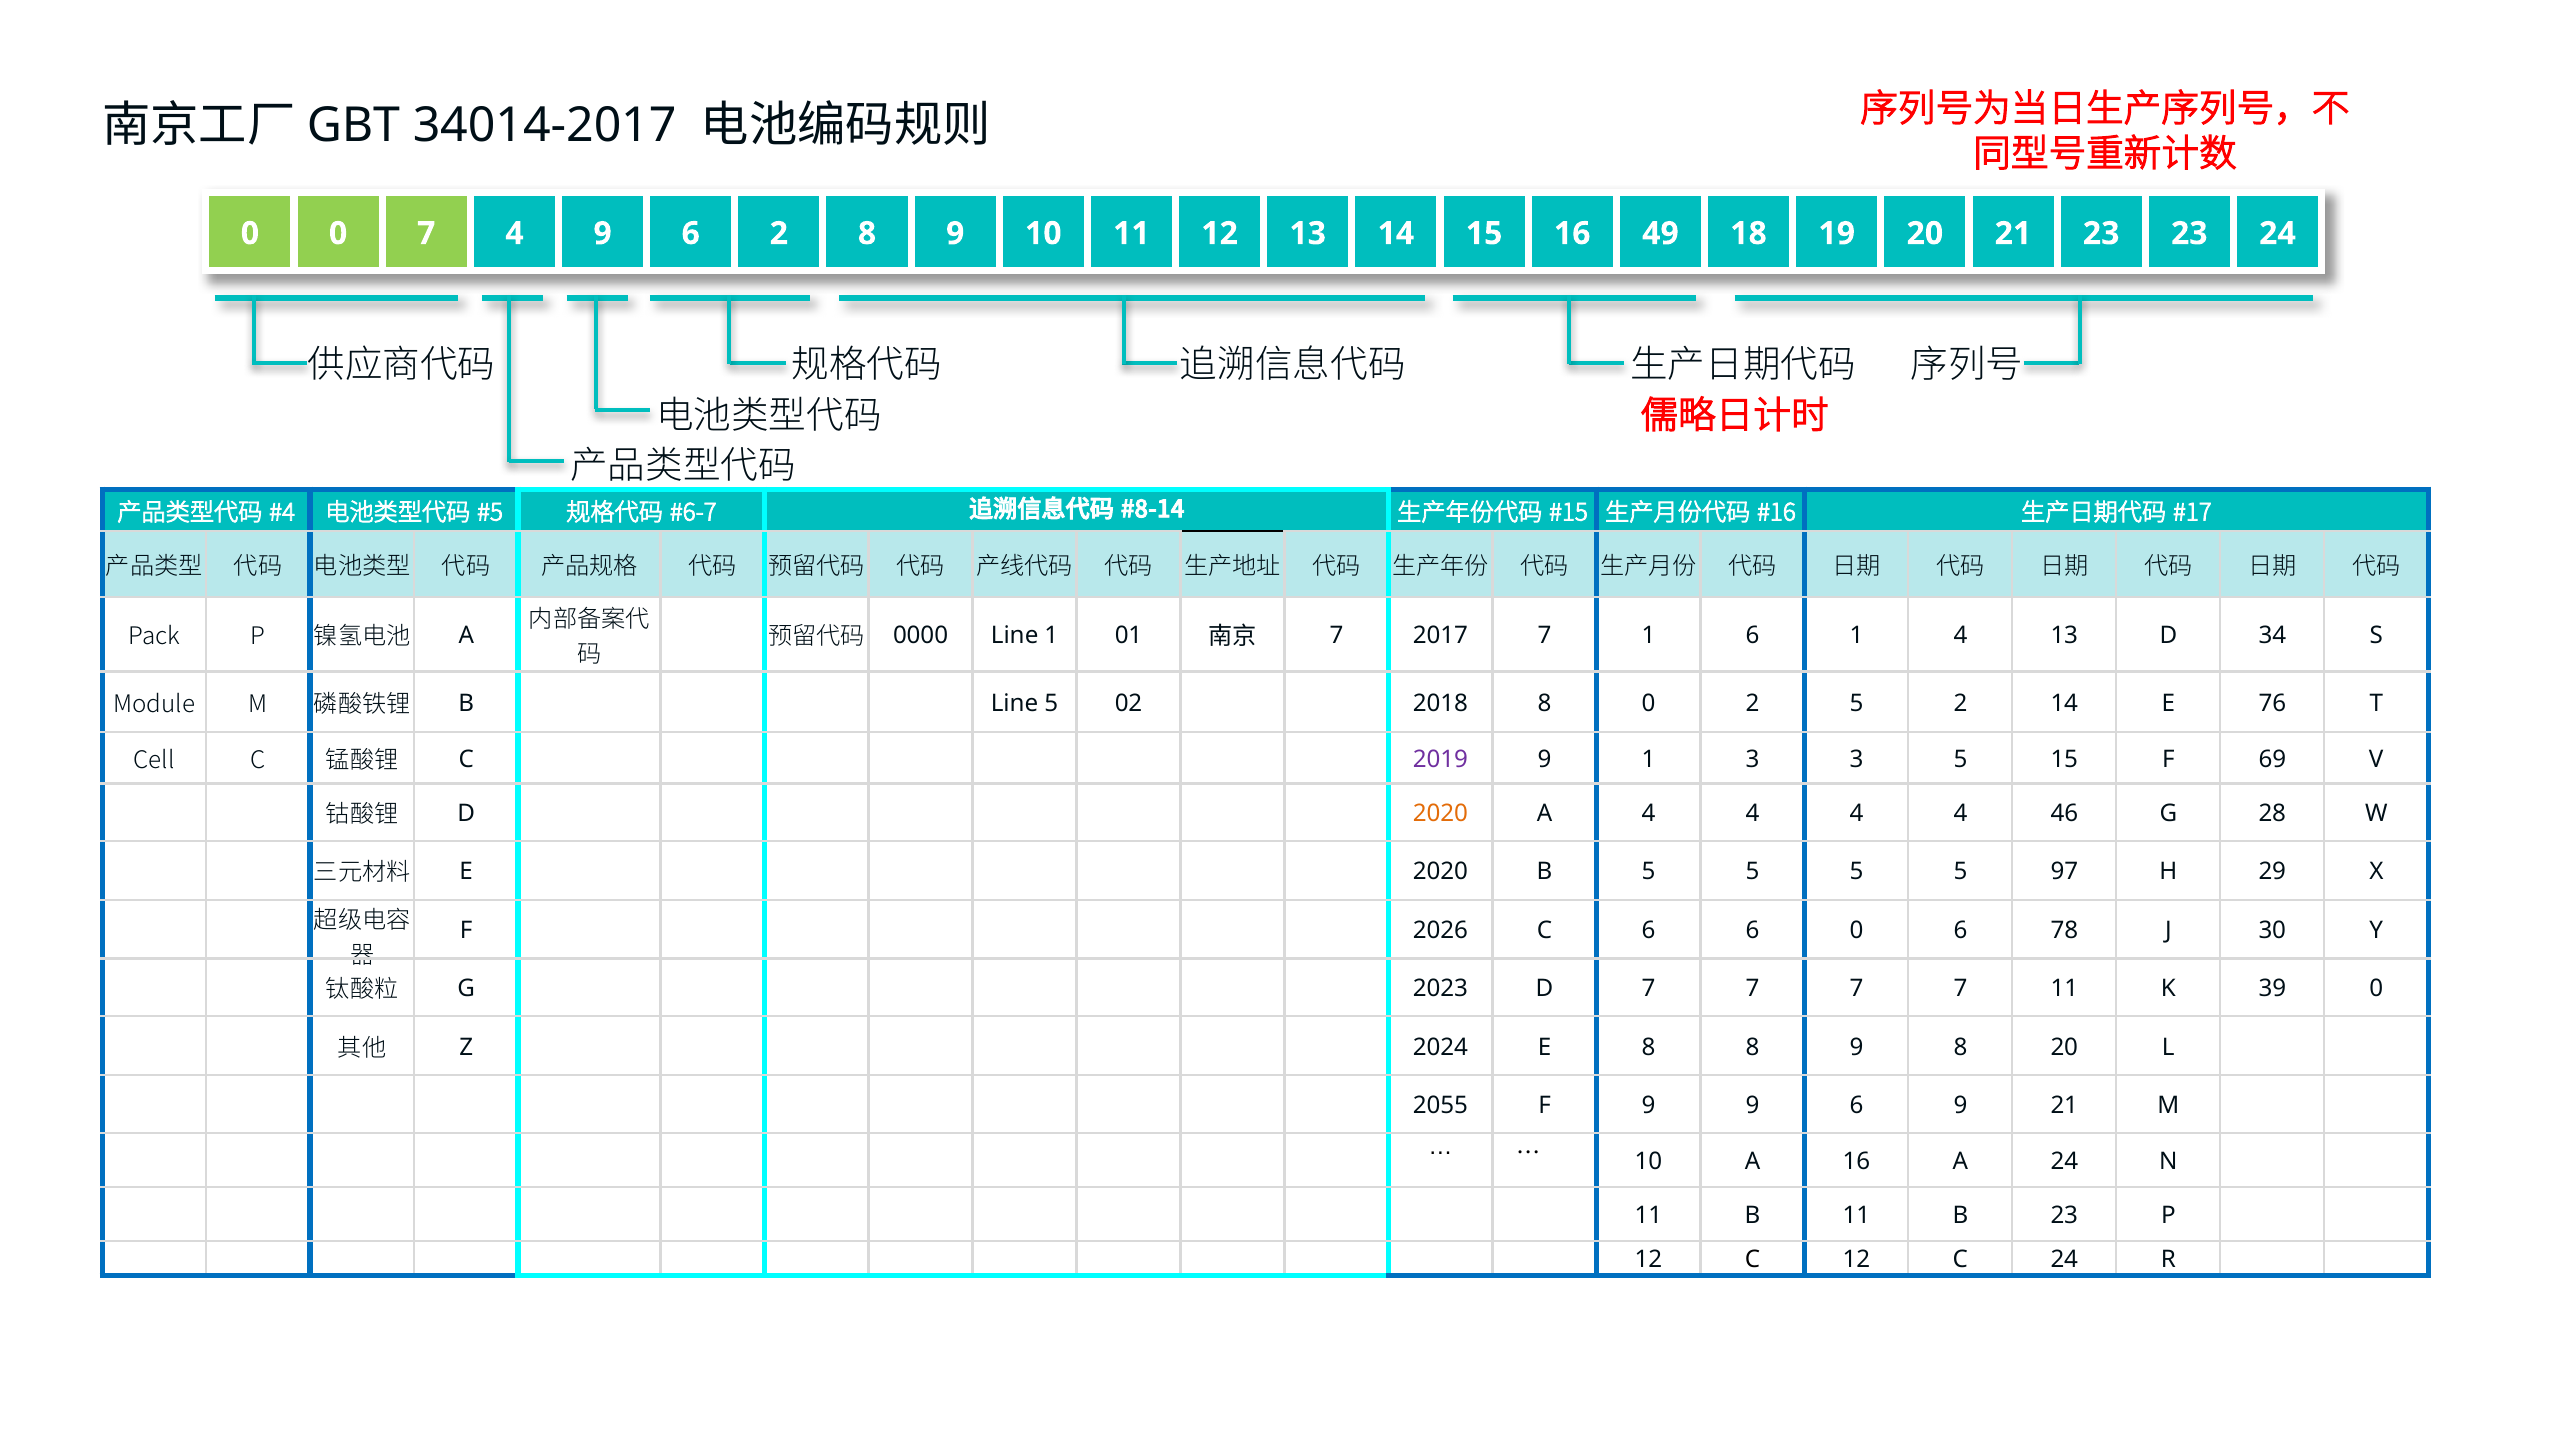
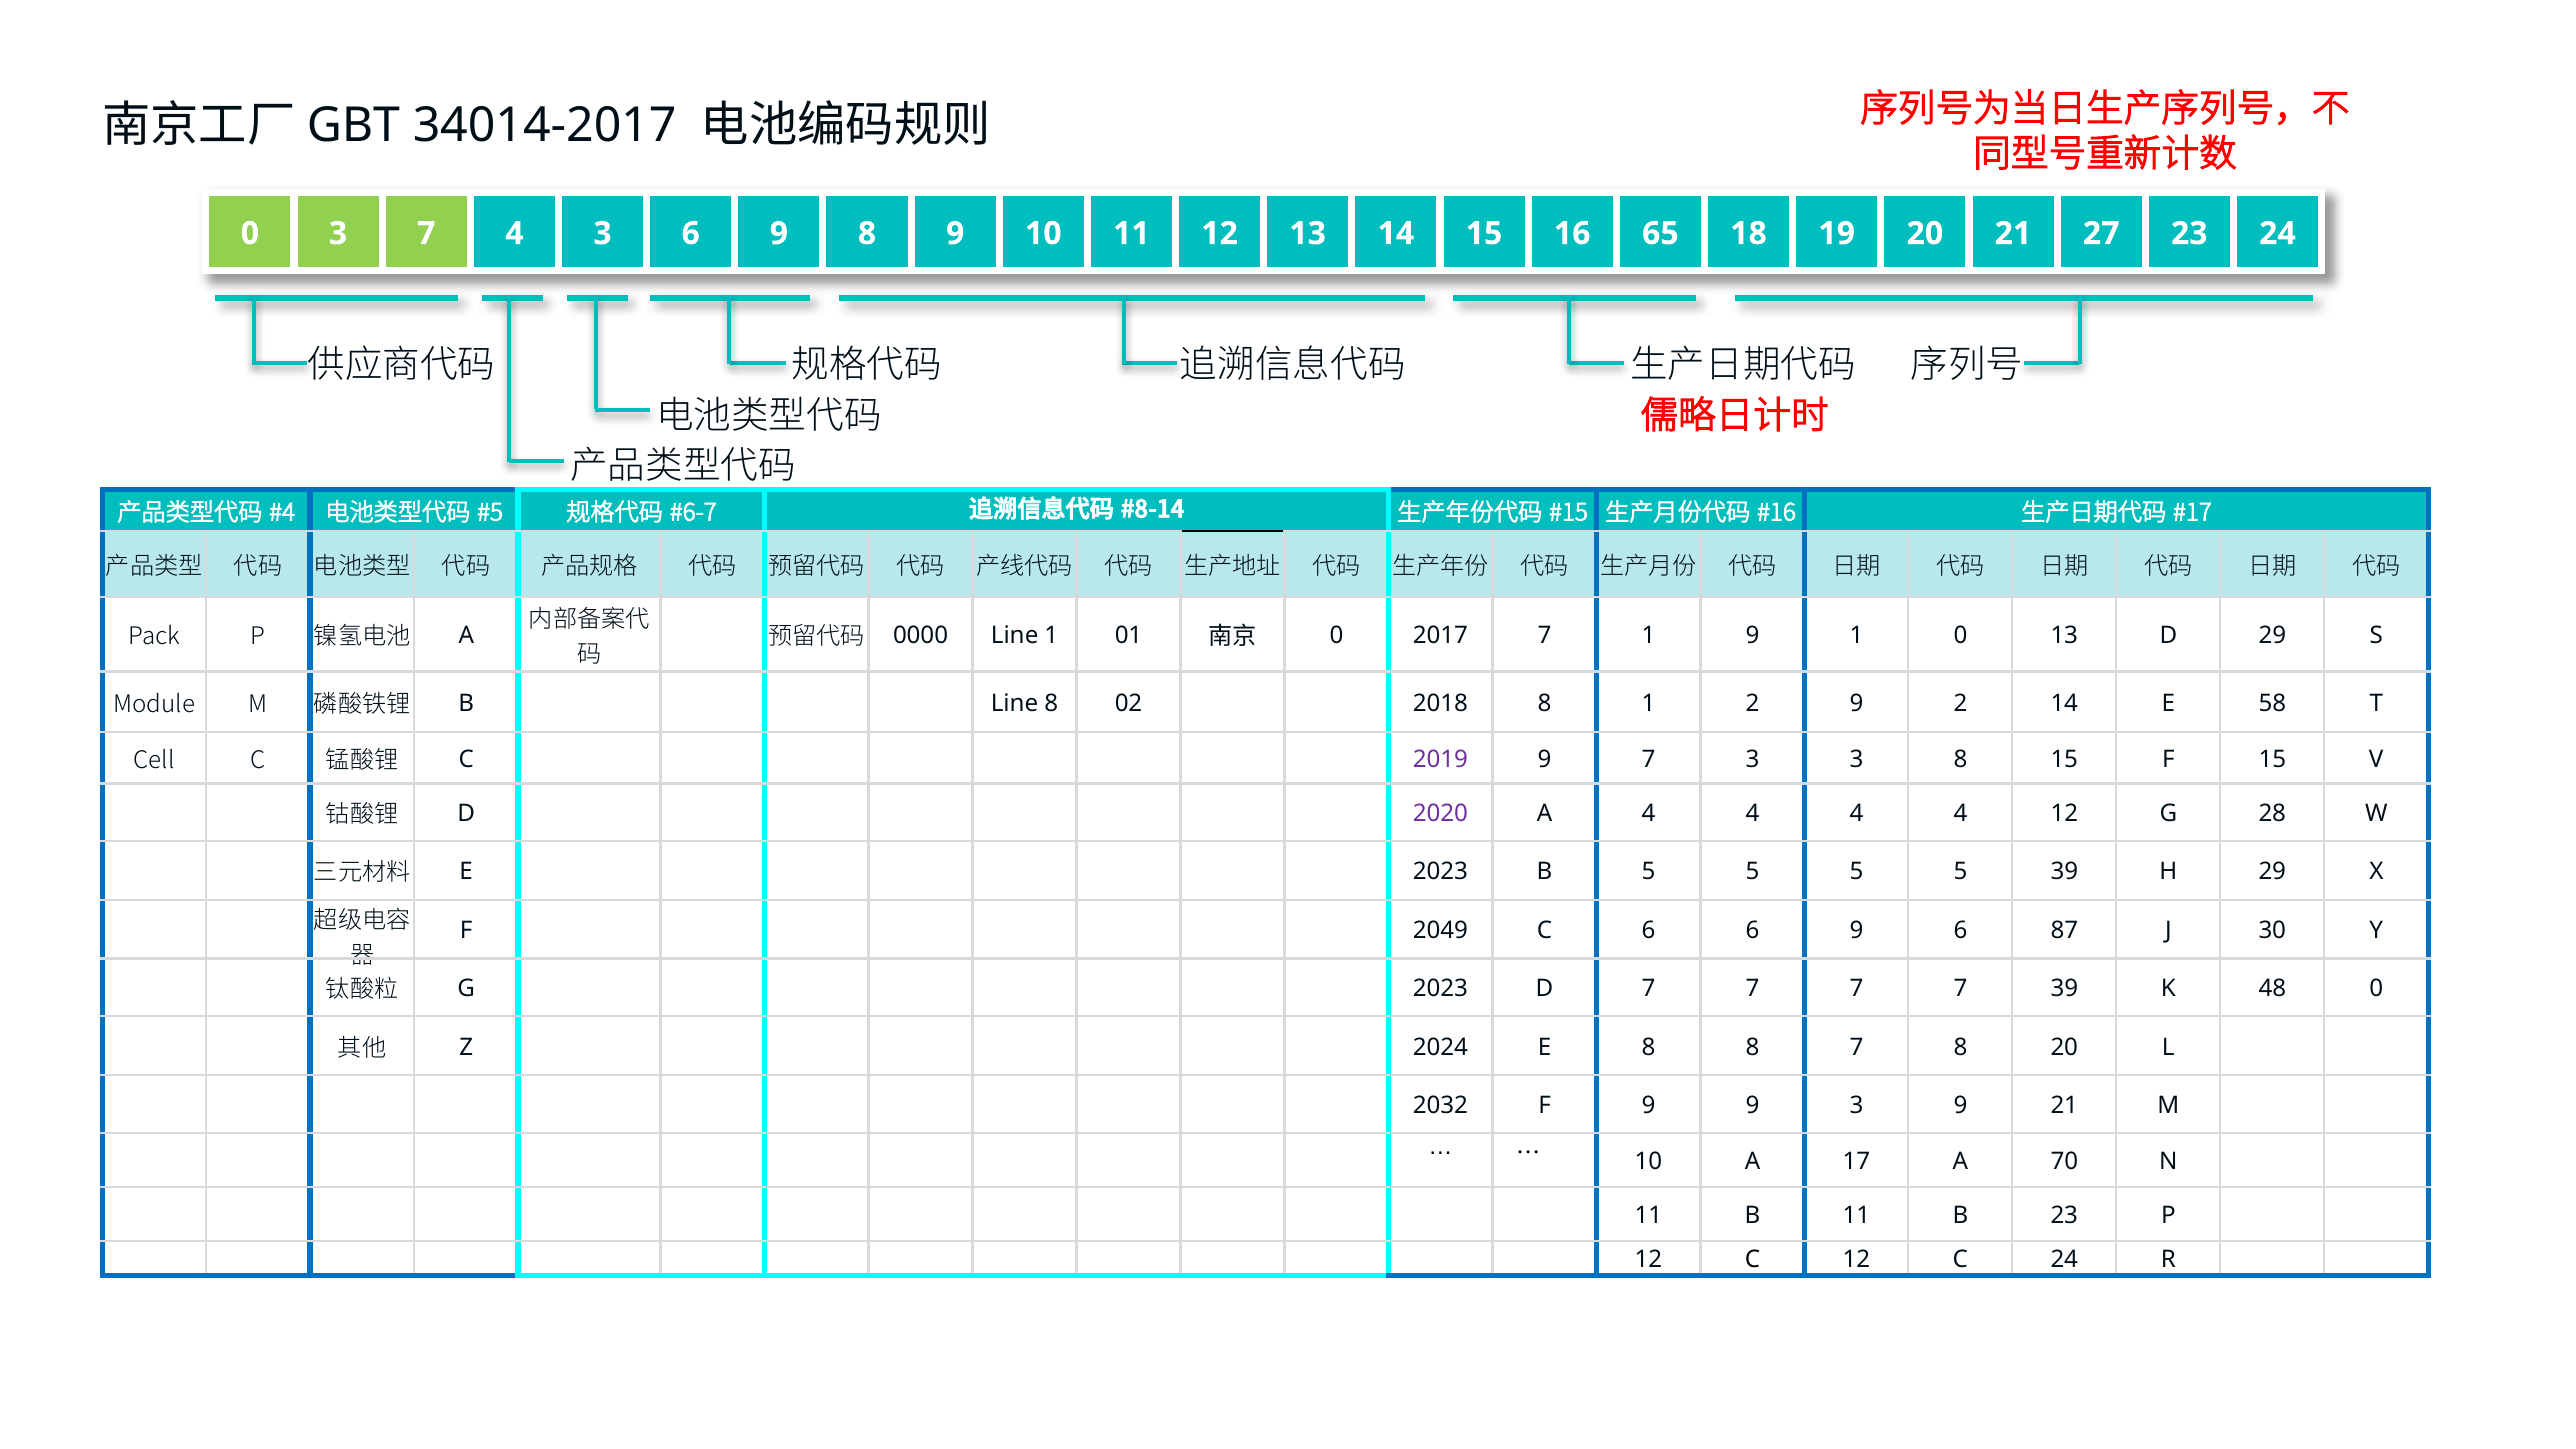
0 0: 0 -> 3 (338, 234)
4 9: 9 -> 3 (603, 234)
2: 2 -> 9 (779, 234)
49: 49 -> 65 (1660, 234)
21 23: 23 -> 27 (2101, 234)
7: 7 -> 0 (1337, 636)
1 6: 6 -> 9 (1753, 636)
1 4: 4 -> 0 (1960, 636)
D 34: 34 -> 29 (2272, 636)
Line 5: 5 -> 8 (1051, 703)
8 0: 0 -> 1 (1649, 703)
2 5: 5 -> 9 (1857, 703)
76: 76 -> 58 (2272, 703)
9 1: 1 -> 7 (1649, 759)
3 5: 5 -> 8 (1960, 759)
F 69: 69 -> 15 (2272, 759)
2020 colour: orange -> purple (1441, 813)
4 46: 46 -> 12 (2064, 813)
E 2020: 2020 -> 2023 (1441, 872)
5 97: 97 -> 39 (2064, 872)
2026: 2026 -> 2049 (1441, 931)
6 6 0: 0 -> 9 (1857, 931)
78: 78 -> 87 (2064, 931)
7 11: 11 -> 39 (2064, 989)
39: 39 -> 48 (2272, 989)
8 8 9: 9 -> 7 (1857, 1047)
2055: 2055 -> 2032 (1441, 1105)
9 9 6: 6 -> 3 (1857, 1105)
A 16: 16 -> 17 (1856, 1161)
A 24: 24 -> 70 (2064, 1161)
